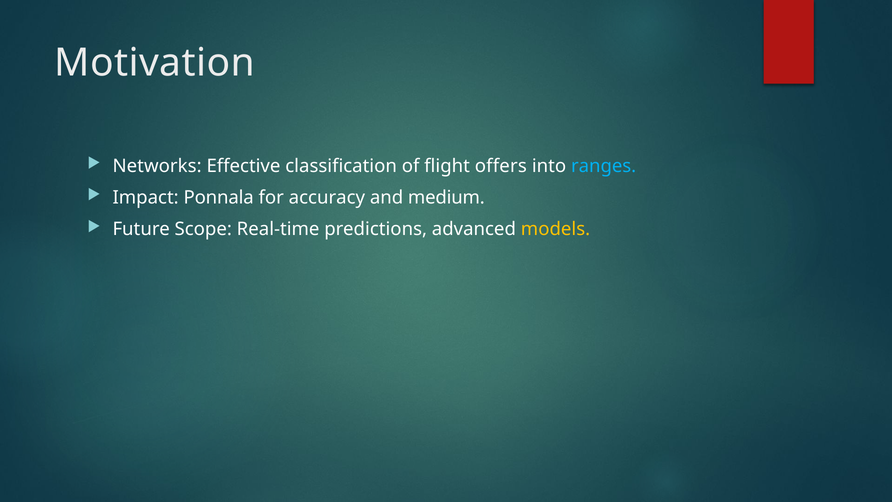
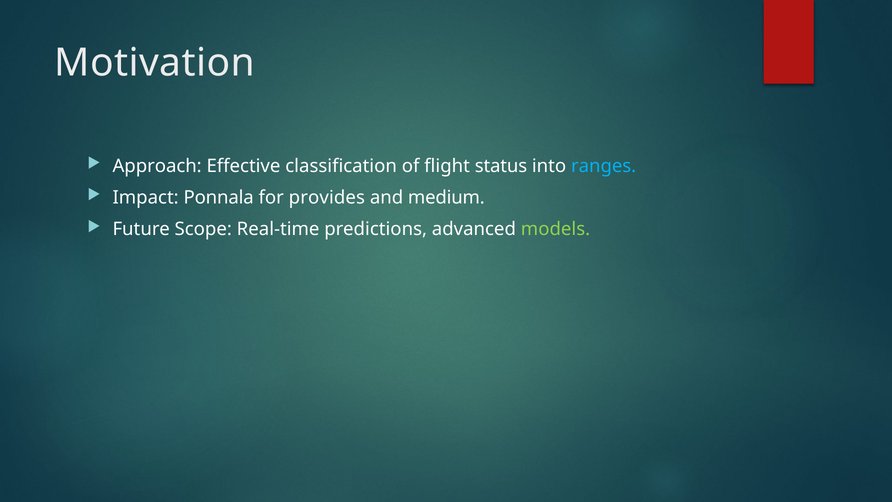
Networks: Networks -> Approach (157, 166)
offers: offers -> status (501, 166)
accuracy: accuracy -> provides (327, 198)
models colour: yellow -> light green (556, 229)
